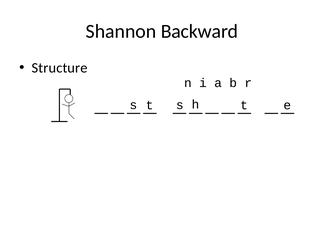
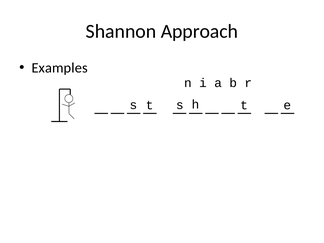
Backward: Backward -> Approach (199, 31)
Structure: Structure -> Examples (60, 68)
